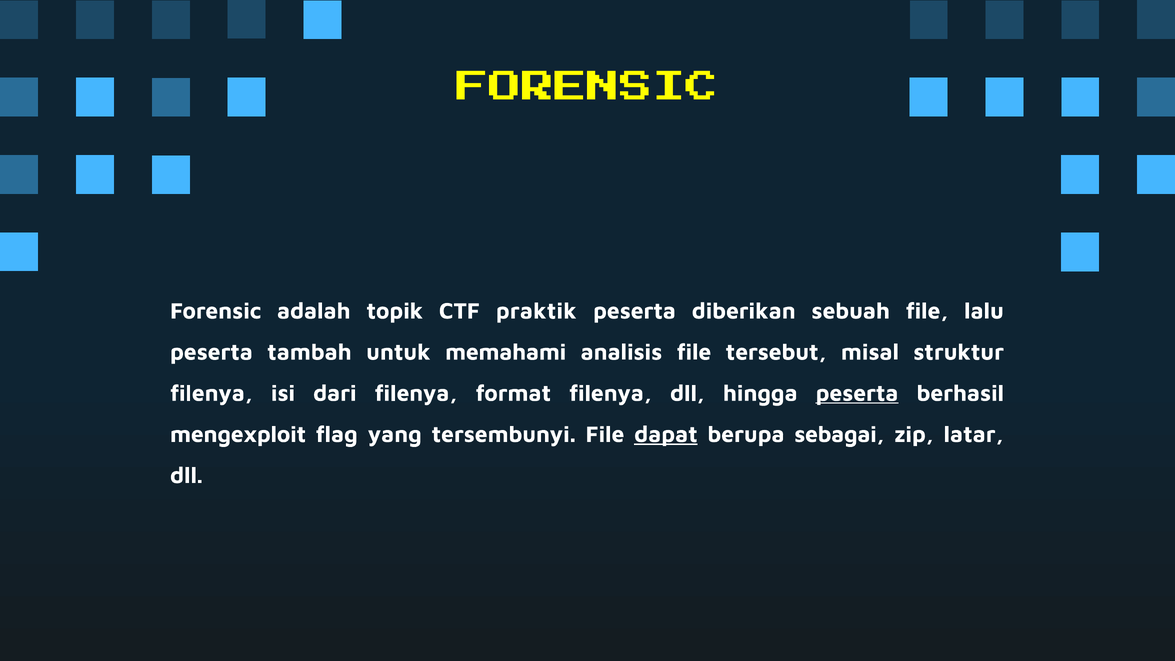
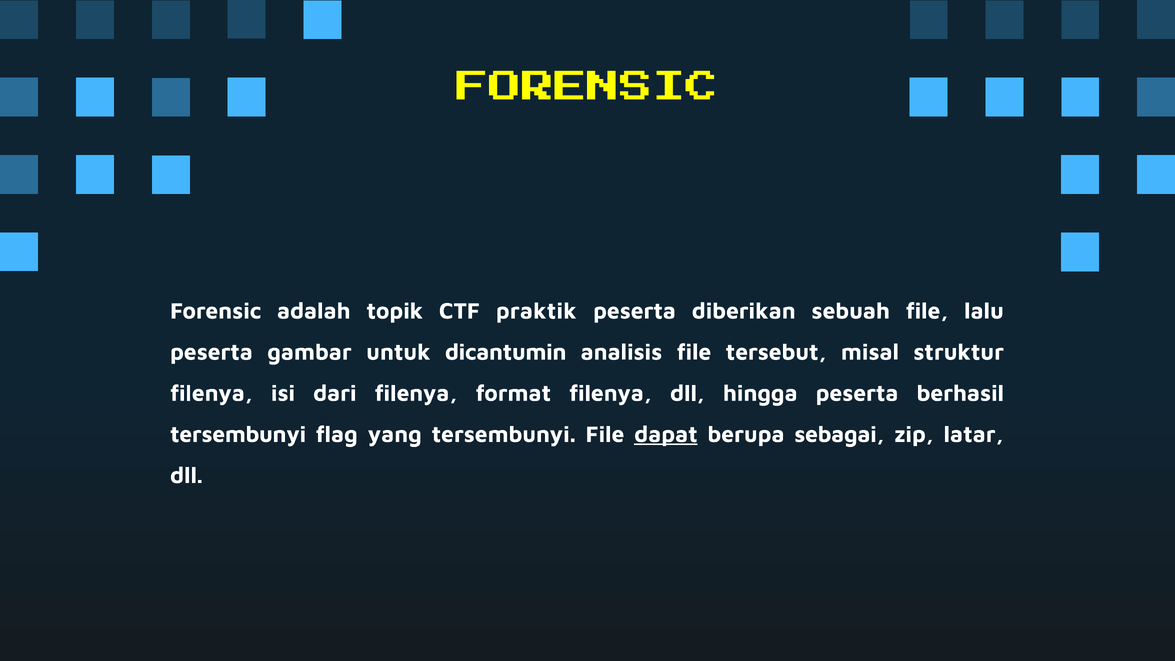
tambah: tambah -> gambar (309, 352)
memahami: memahami -> dicantumin (506, 352)
peserta underline: present -> none (857, 393)
mengexploit: mengexploit -> tersembunyi (238, 434)
